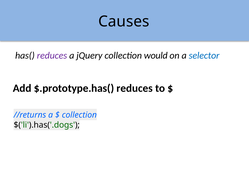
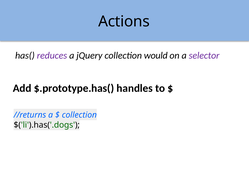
Causes: Causes -> Actions (124, 22)
selector colour: blue -> purple (204, 55)
$.prototype.has( reduces: reduces -> handles (135, 88)
